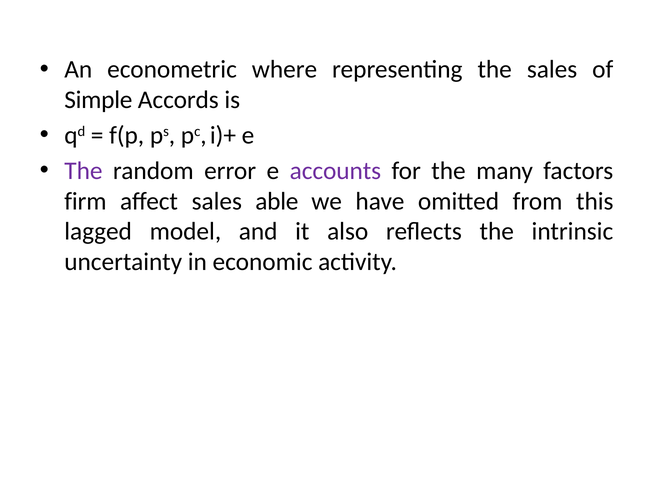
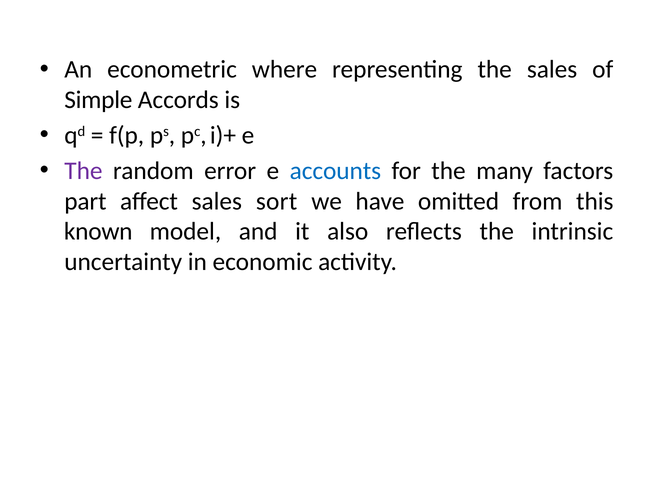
accounts colour: purple -> blue (335, 171)
firm: firm -> part (85, 201)
able: able -> sort (277, 201)
lagged: lagged -> known (98, 232)
